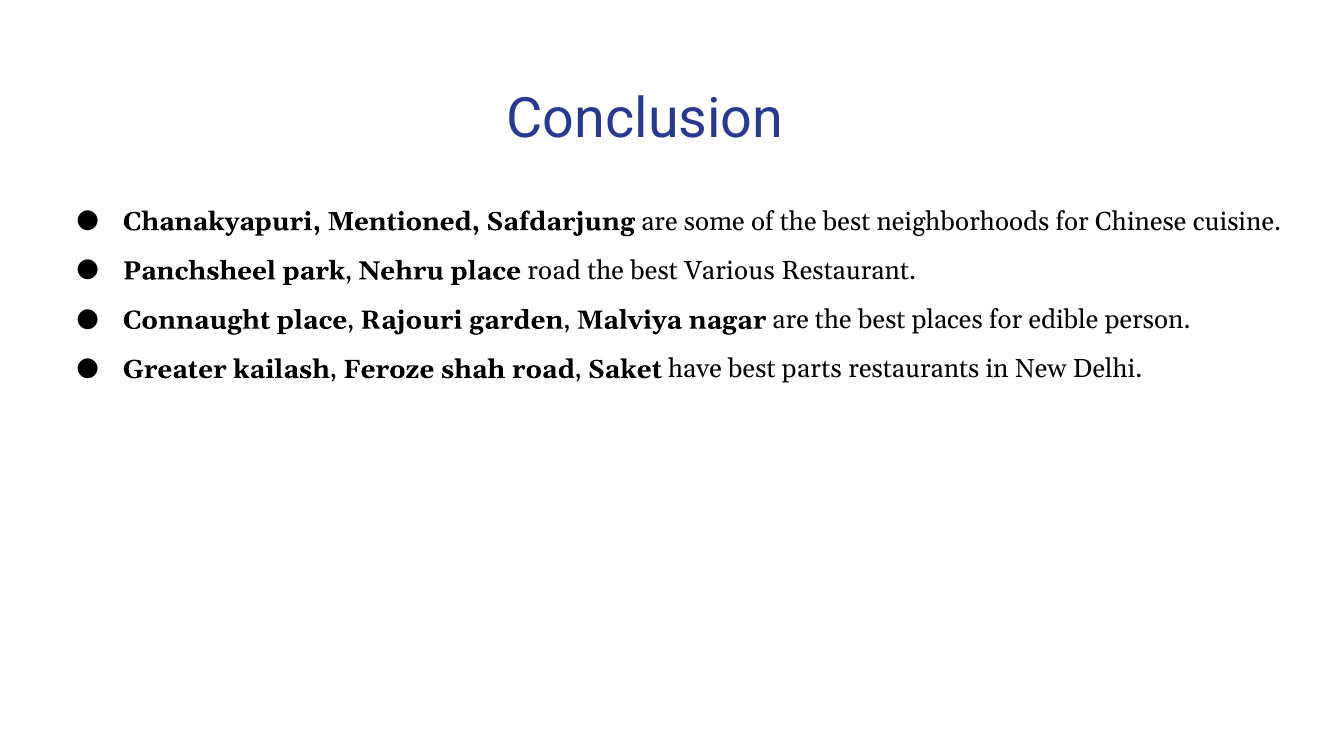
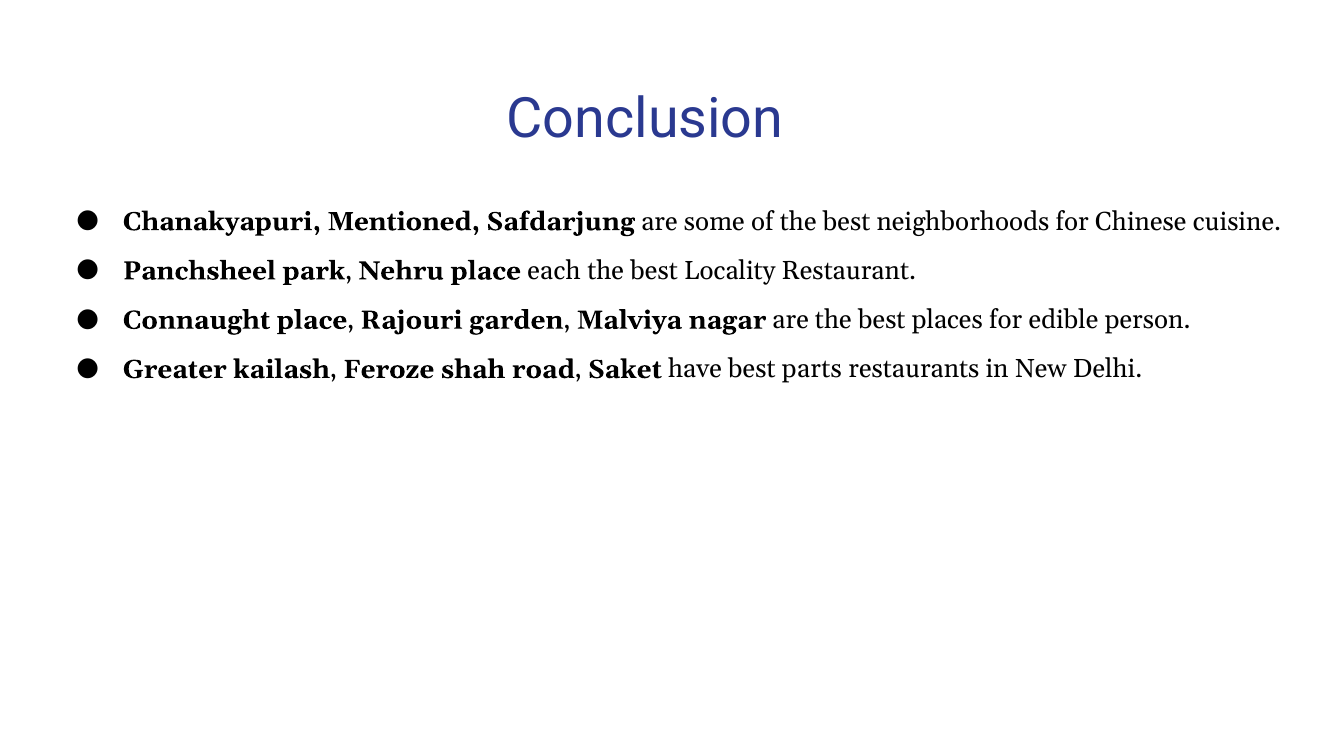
place road: road -> each (554, 271)
Various: Various -> Locality (730, 271)
